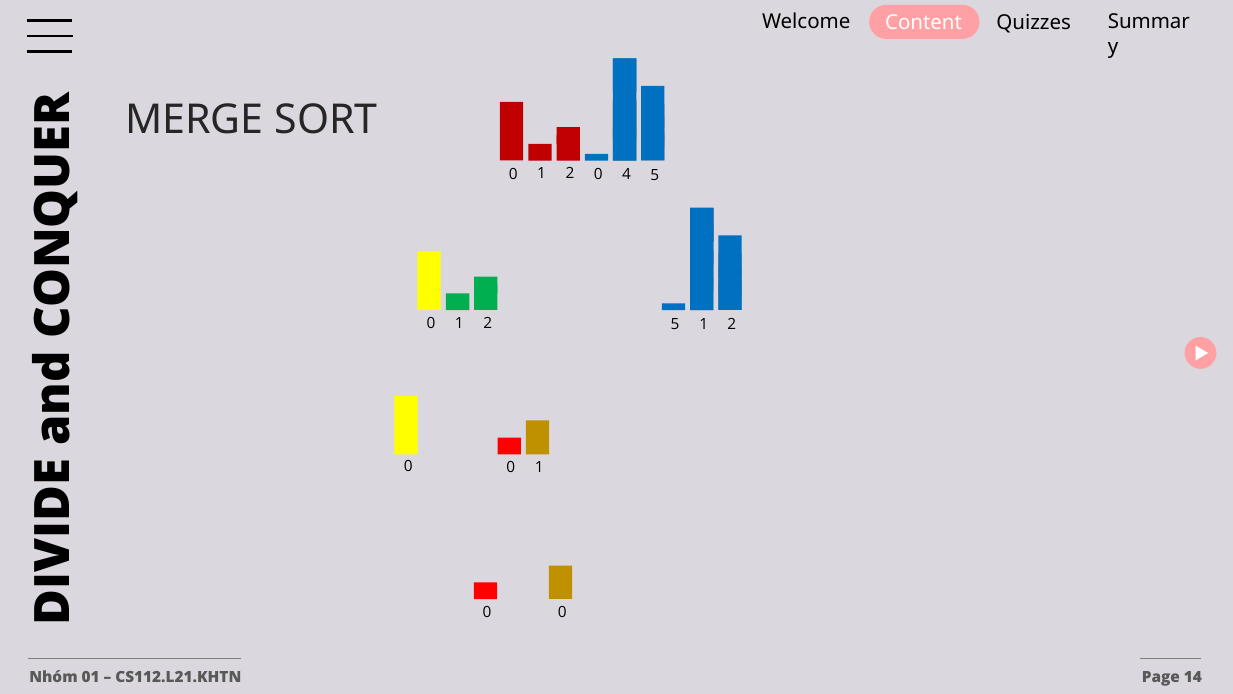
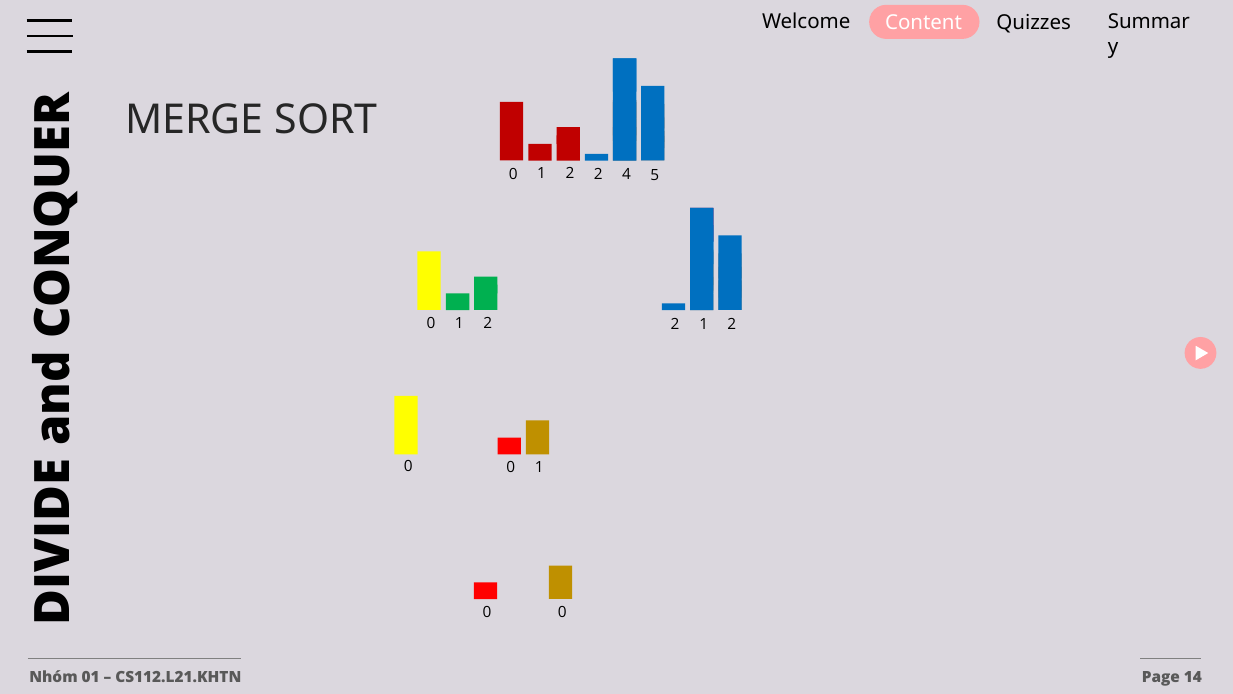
0: 0 -> 2 (598, 174)
5: 5 -> 2 (675, 324)
